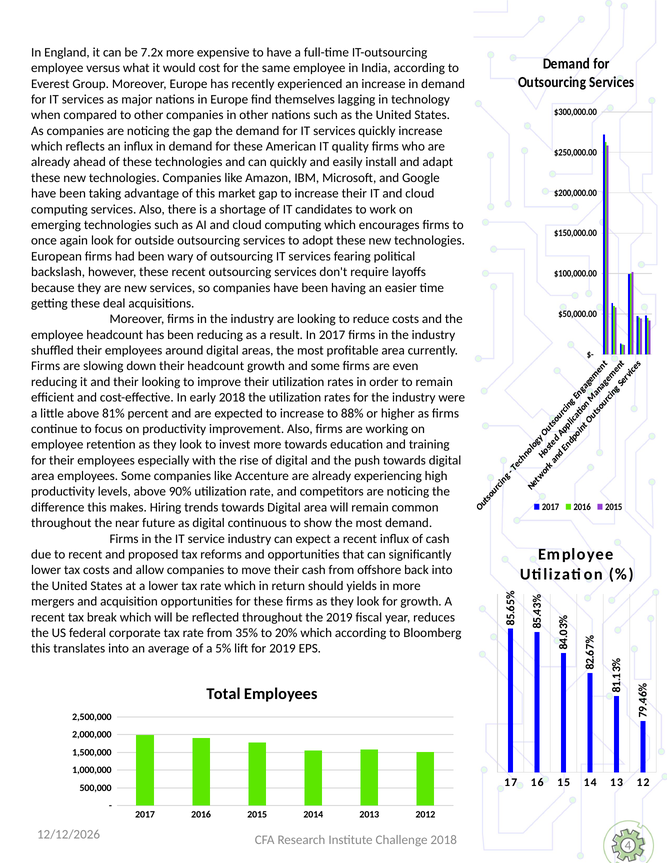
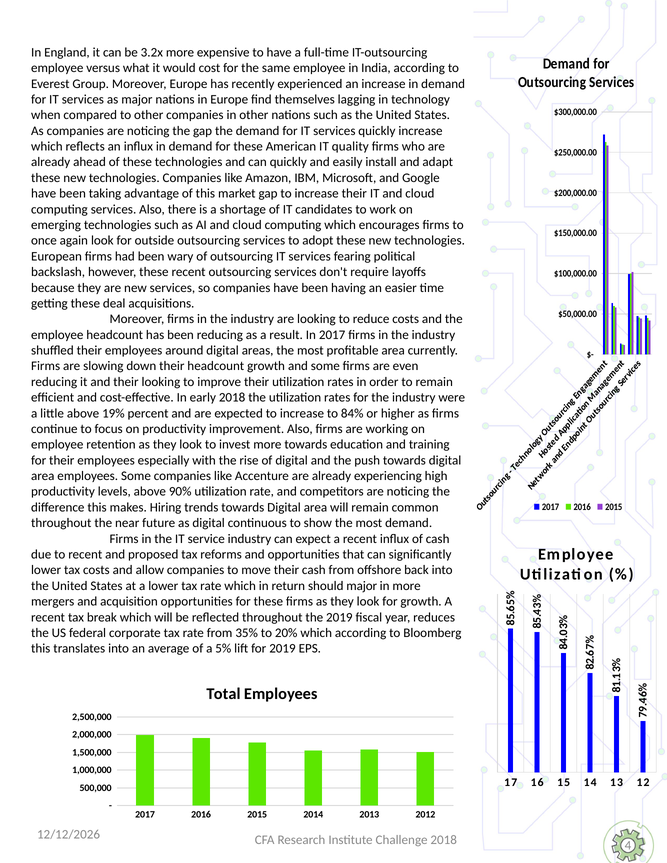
7.2x: 7.2x -> 3.2x (152, 52)
81%: 81% -> 19% (113, 413)
88%: 88% -> 84% (352, 413)
should yields: yields -> major (362, 586)
